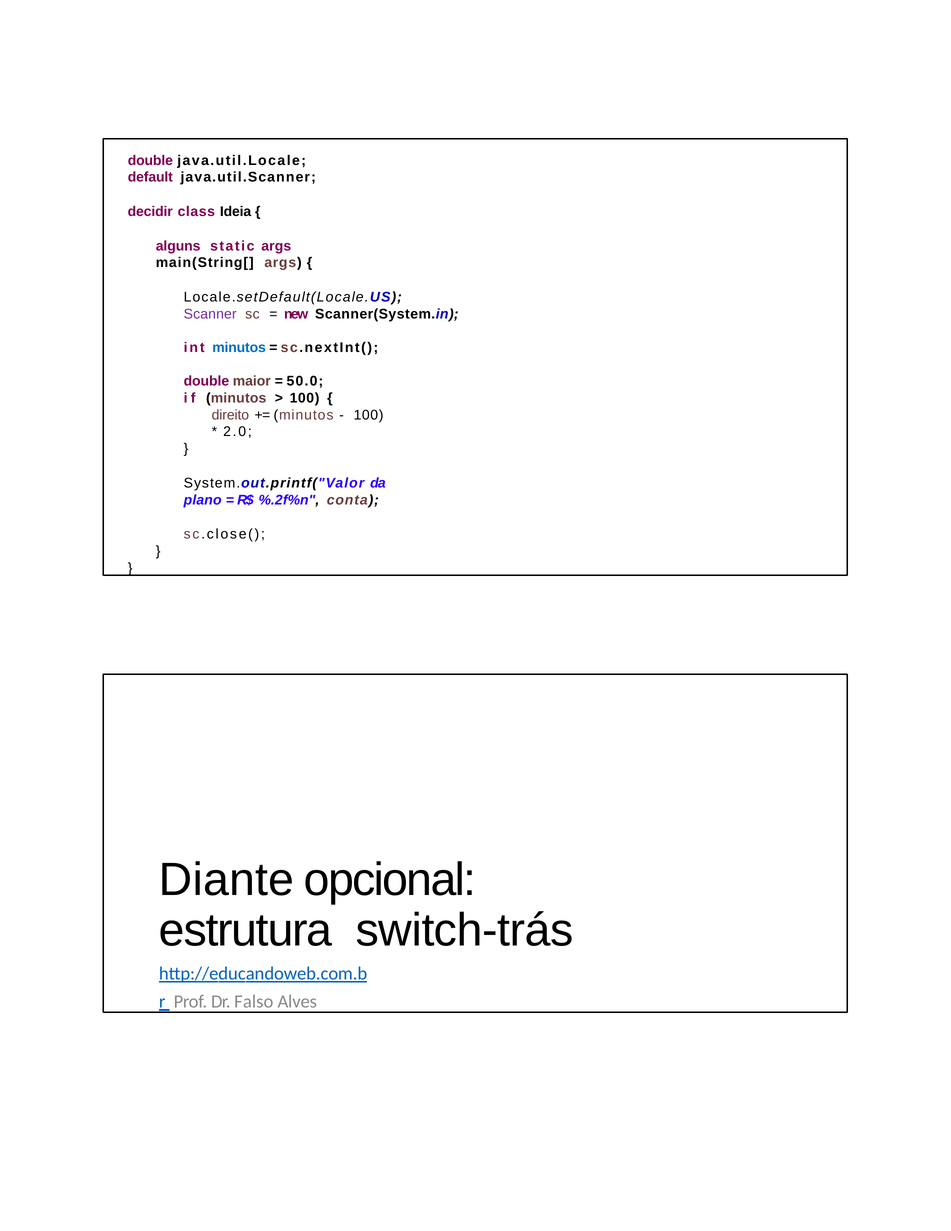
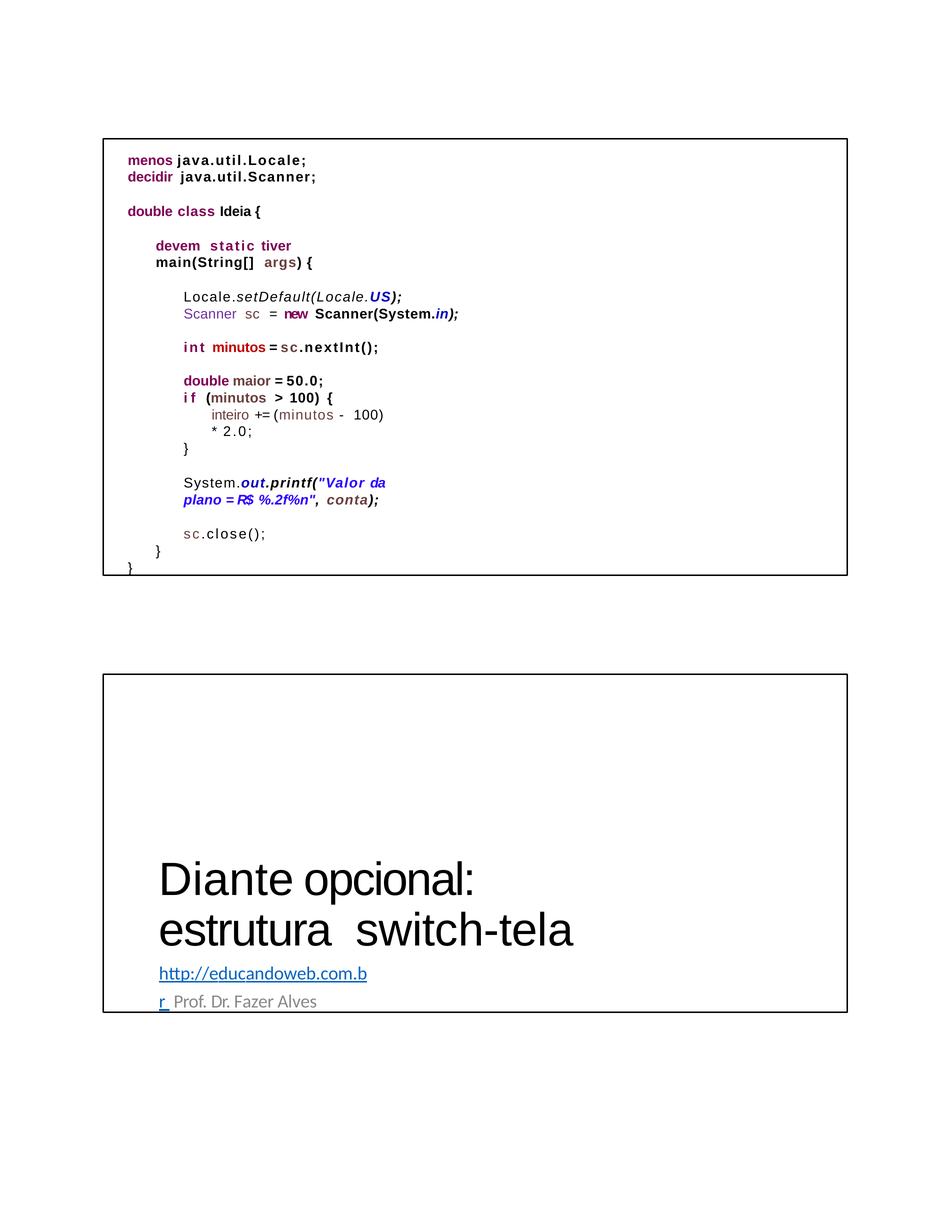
double: double -> menos (150, 160)
default: default -> decidir (150, 177)
decidir: decidir -> double (150, 212)
alguns: alguns -> devem (178, 246)
static args: args -> tiver (276, 246)
minutos colour: blue -> red (239, 348)
direito: direito -> inteiro (230, 415)
switch-trás: switch-trás -> switch-tela (465, 930)
Falso: Falso -> Fazer (254, 1002)
